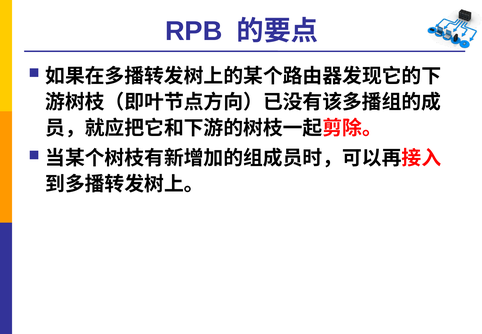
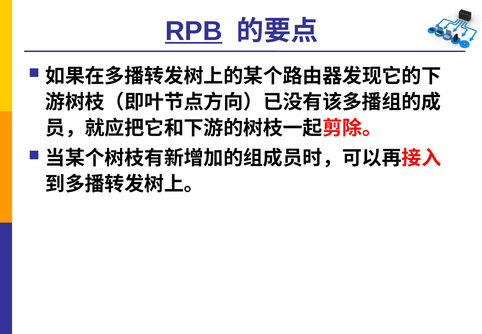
RPB underline: none -> present (194, 31)
